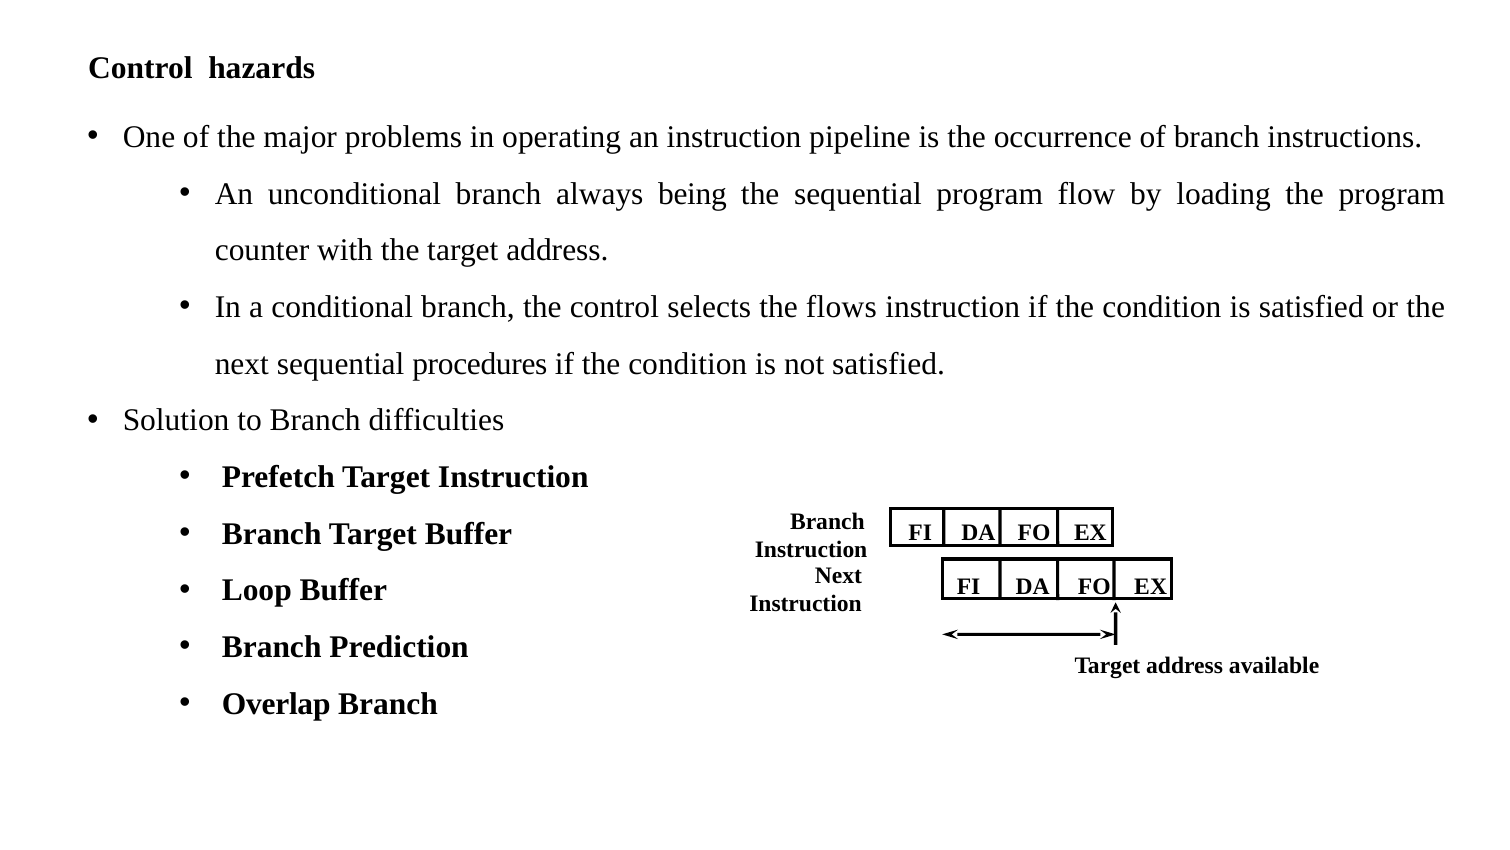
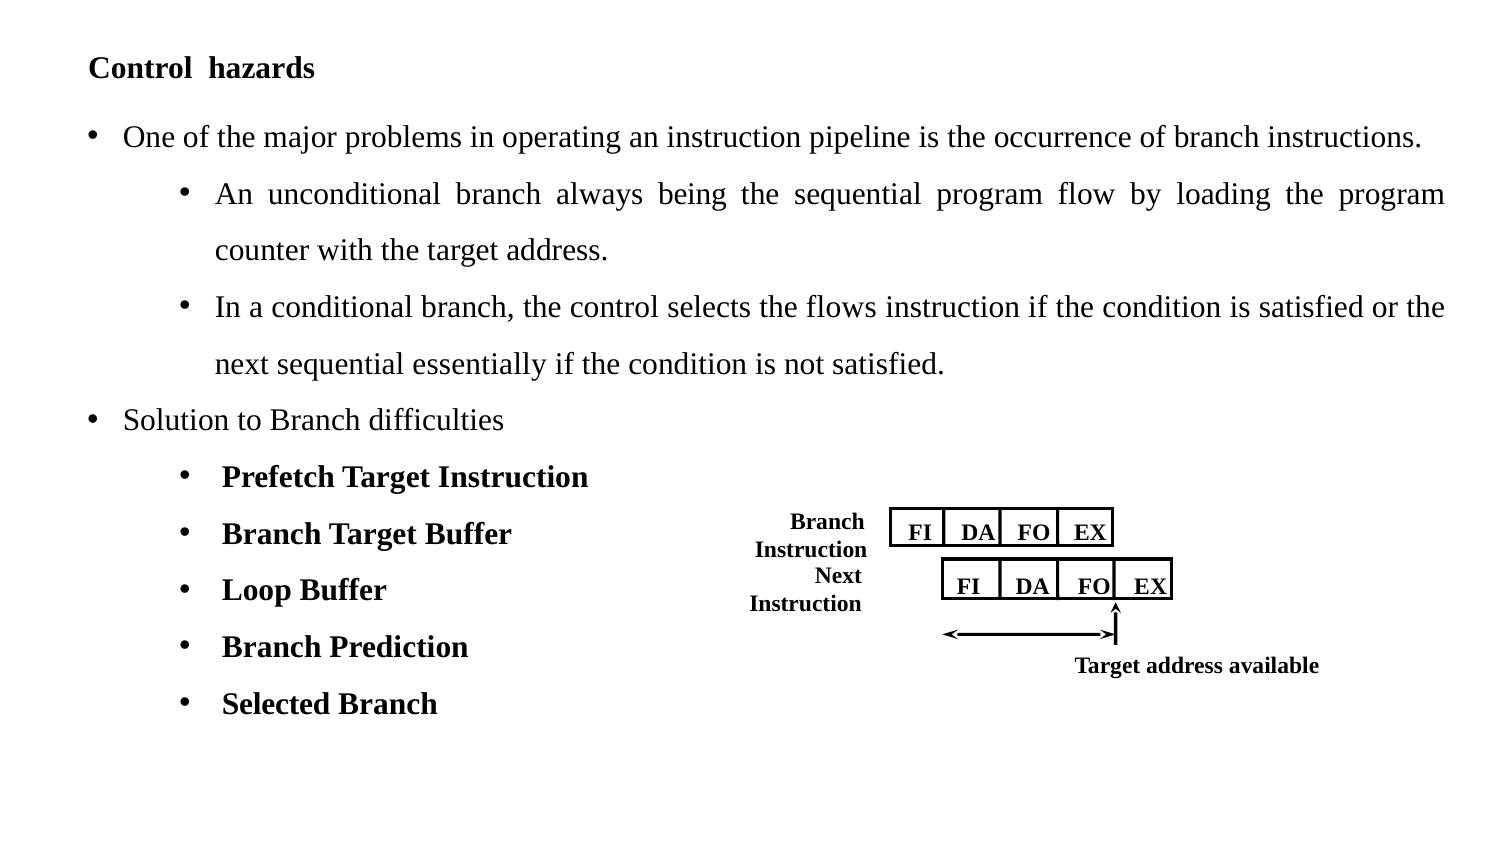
procedures: procedures -> essentially (480, 364)
Overlap: Overlap -> Selected (276, 703)
